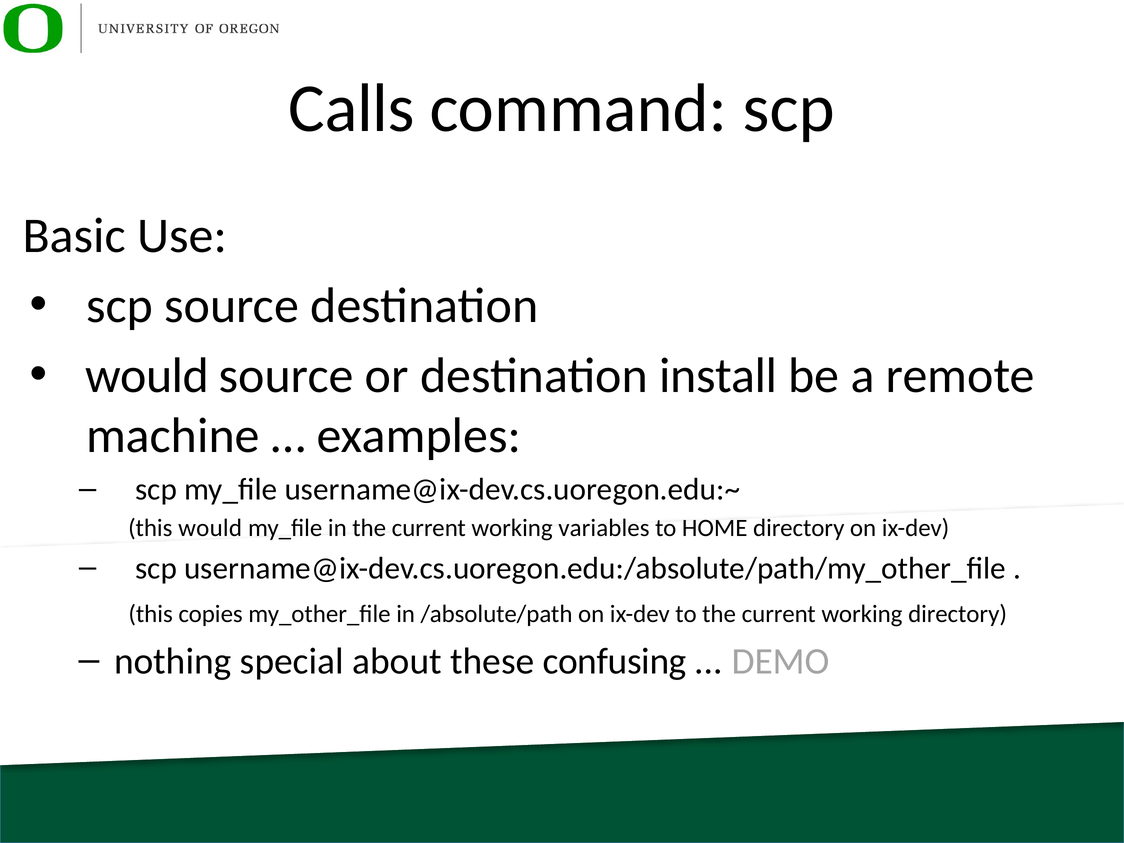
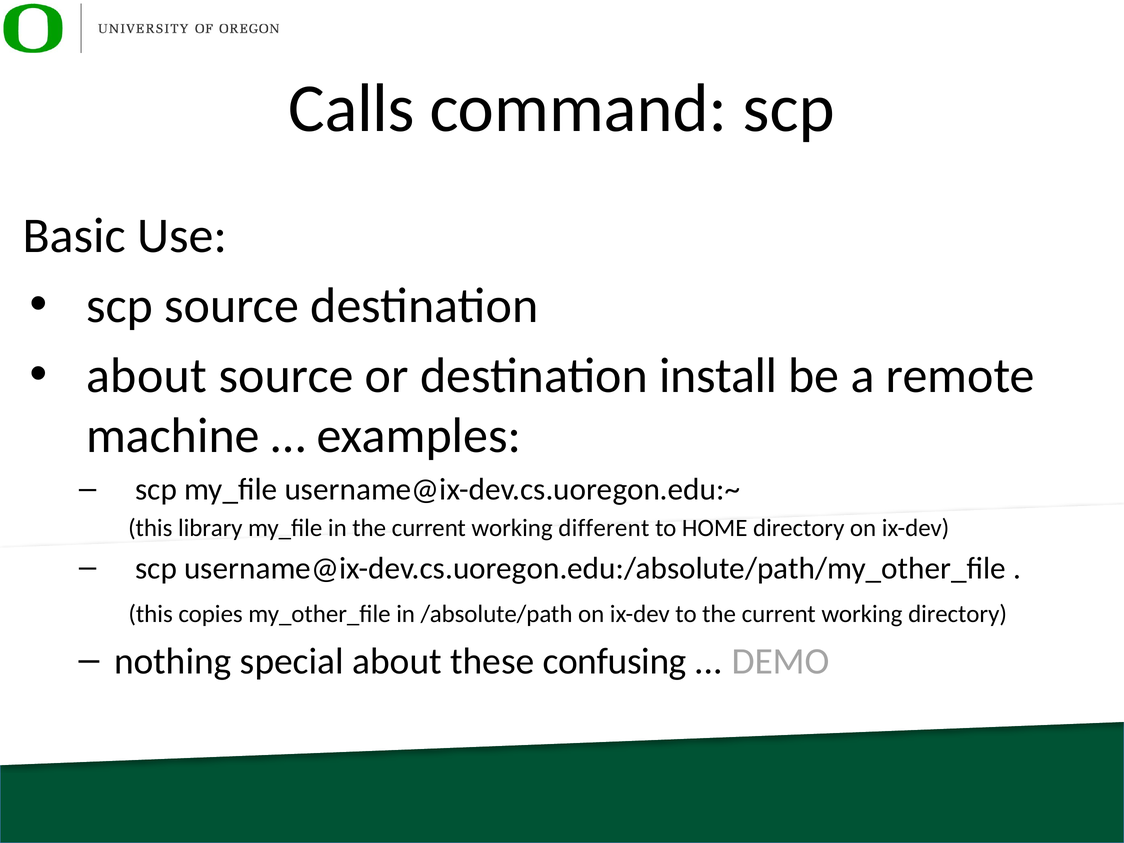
would: would -> about (147, 376)
this would: would -> library (210, 528)
variables: variables -> different (604, 528)
